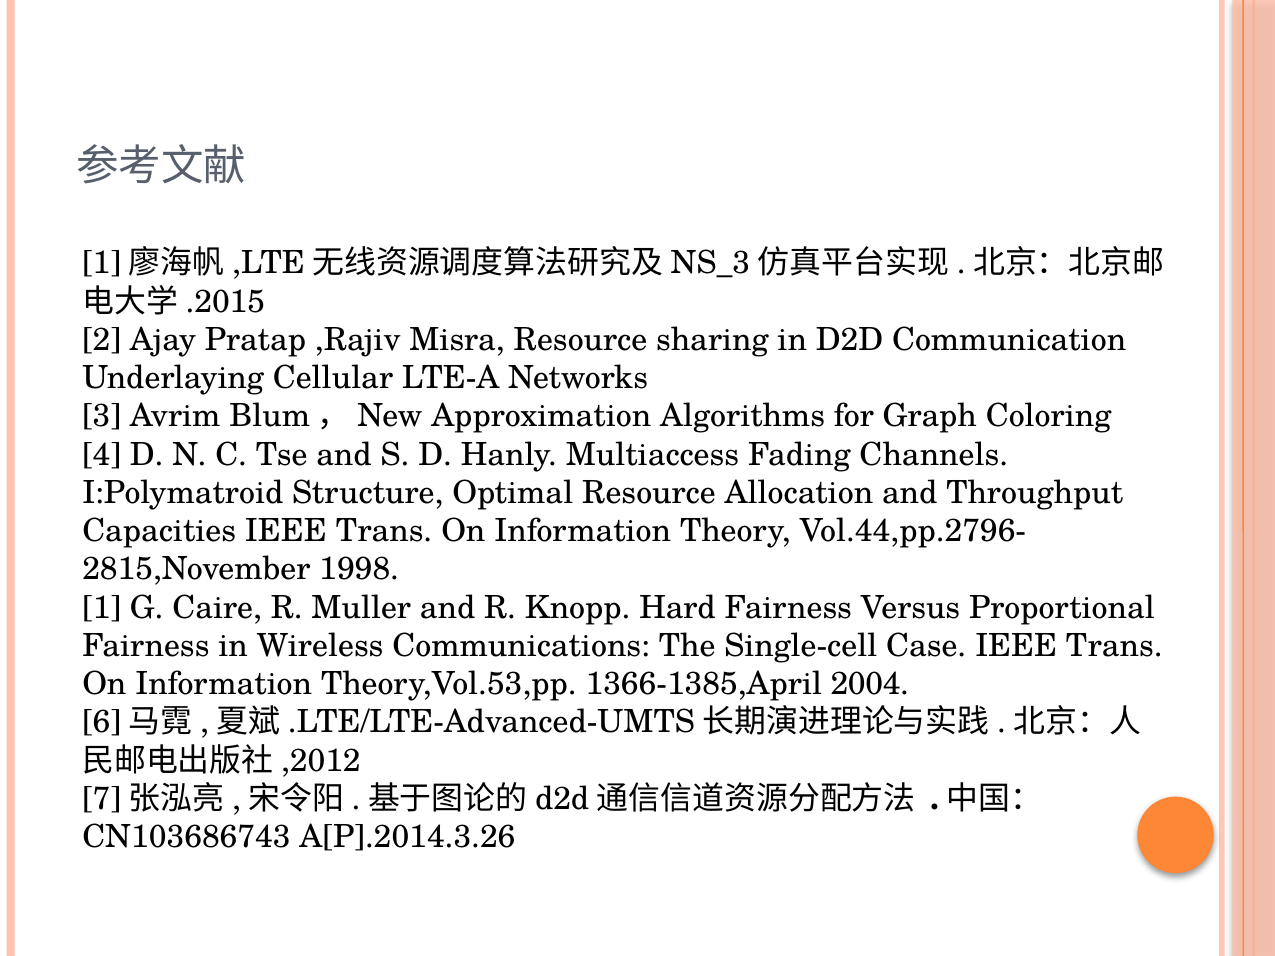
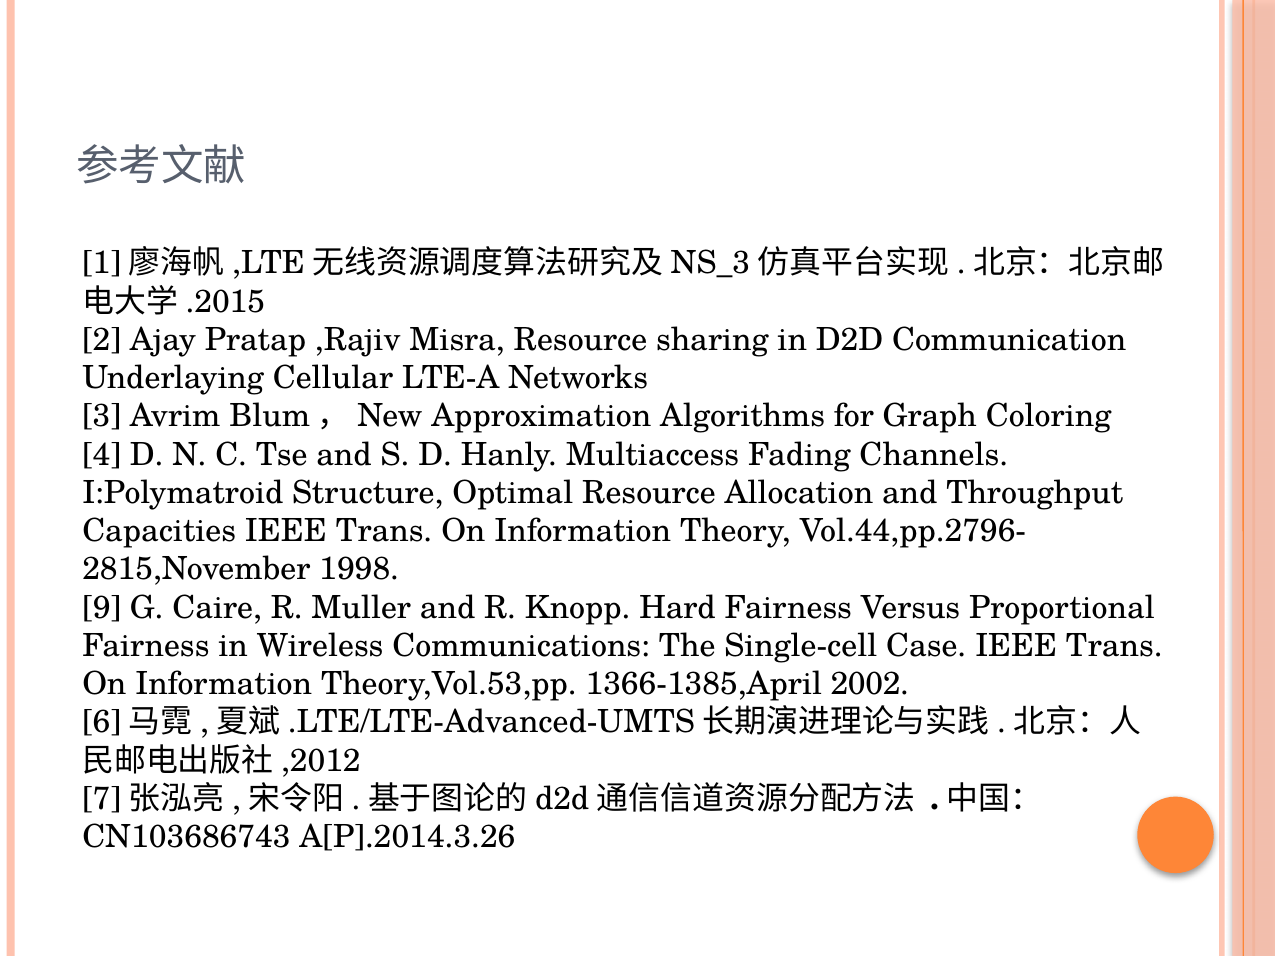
1: 1 -> 9 (102, 608)
2004: 2004 -> 2002 (870, 684)
